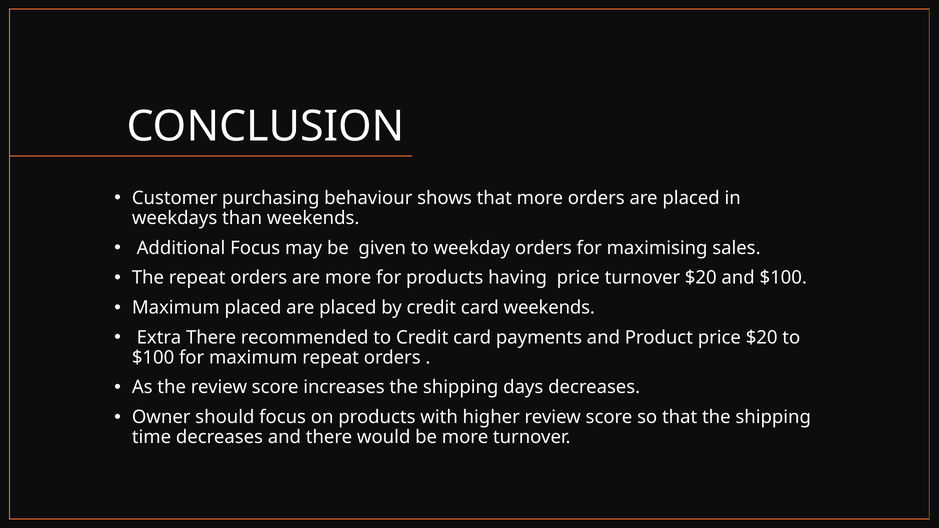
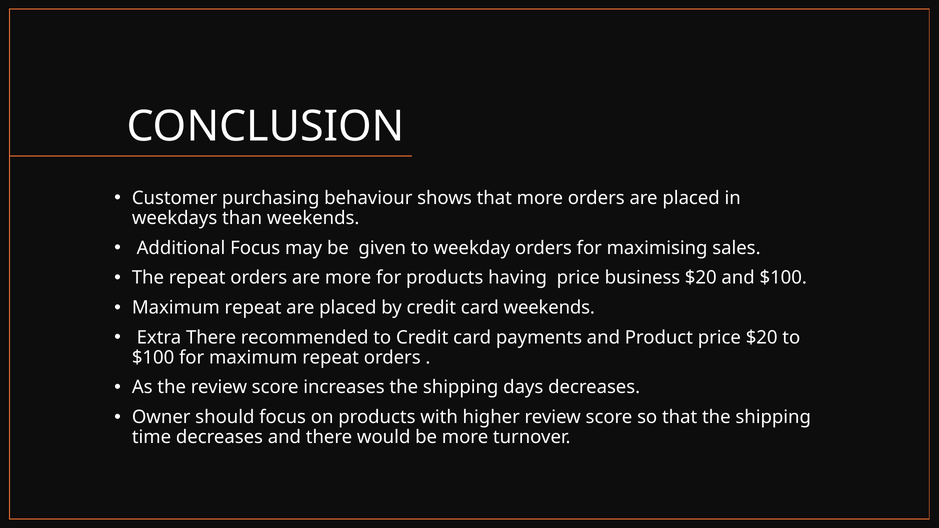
price turnover: turnover -> business (642, 278)
placed: placed -> repeat (253, 308)
